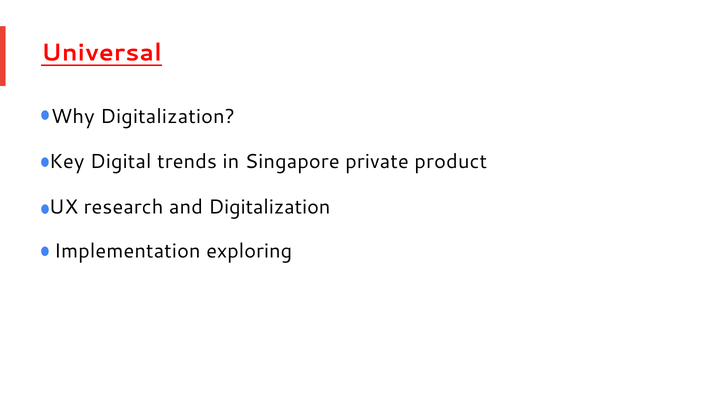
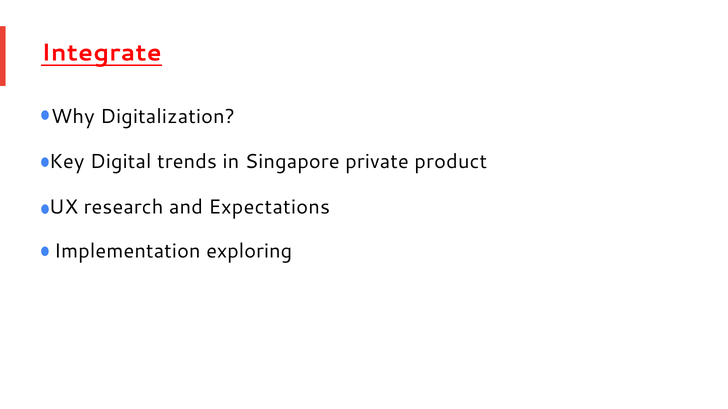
Universal: Universal -> Integrate (101, 53)
and Digitalization: Digitalization -> Expectations (269, 207)
